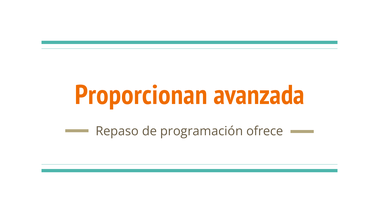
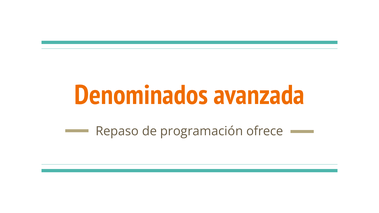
Proporcionan: Proporcionan -> Denominados (141, 95)
